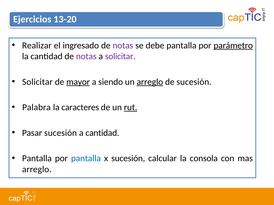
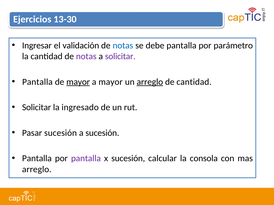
13-20: 13-20 -> 13-30 (65, 19)
Realizar: Realizar -> Ingresar (37, 46)
ingresado: ingresado -> validación (81, 46)
notas colour: purple -> blue (123, 46)
parámetro underline: present -> none (233, 46)
Solicitar: Solicitar -> Pantalla (37, 82)
a siendo: siendo -> mayor (111, 82)
de sucesión: sucesión -> cantidad (194, 82)
Palabra: Palabra -> Solicitar (37, 108)
caracteres: caracteres -> ingresado (80, 108)
rut underline: present -> none (131, 108)
a cantidad: cantidad -> sucesión (102, 133)
pantalla colour: blue -> purple (86, 159)
